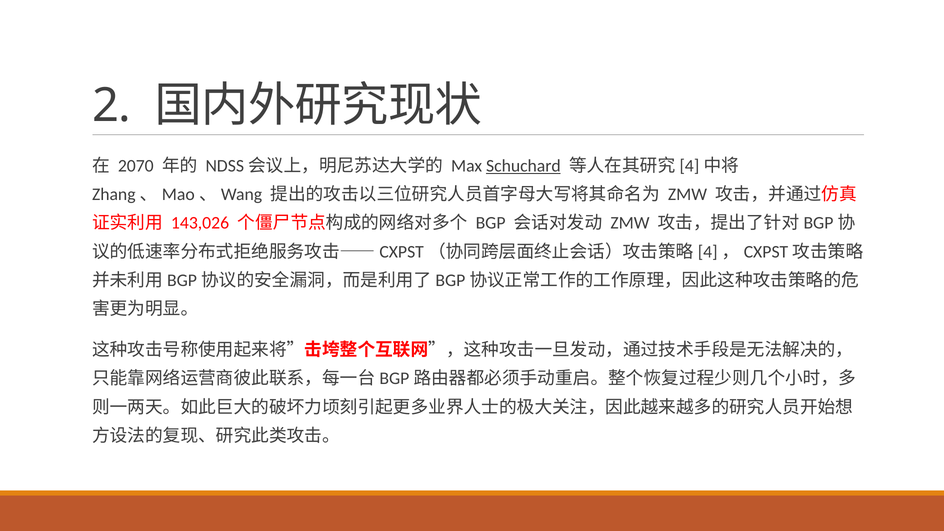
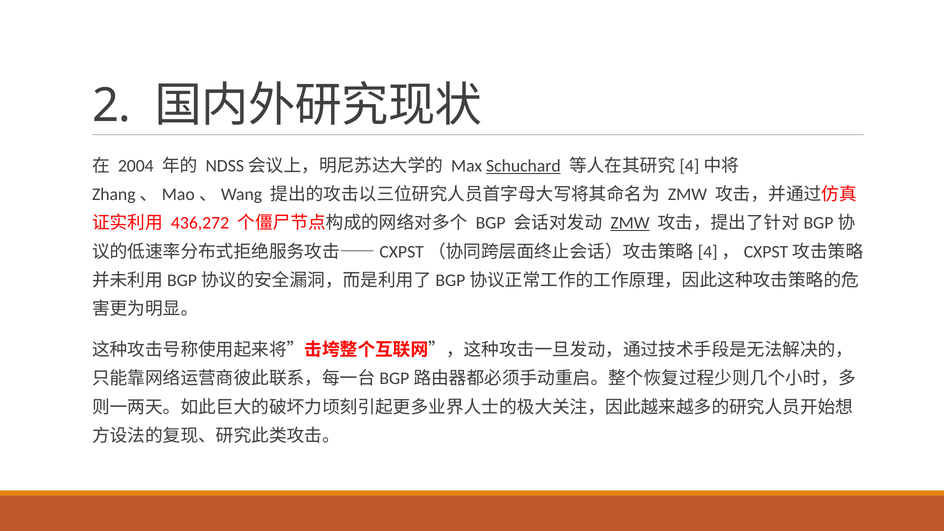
2070: 2070 -> 2004 (136, 166)
143,026: 143,026 -> 436,272 (200, 223)
ZMW underline: none -> present (630, 223)
